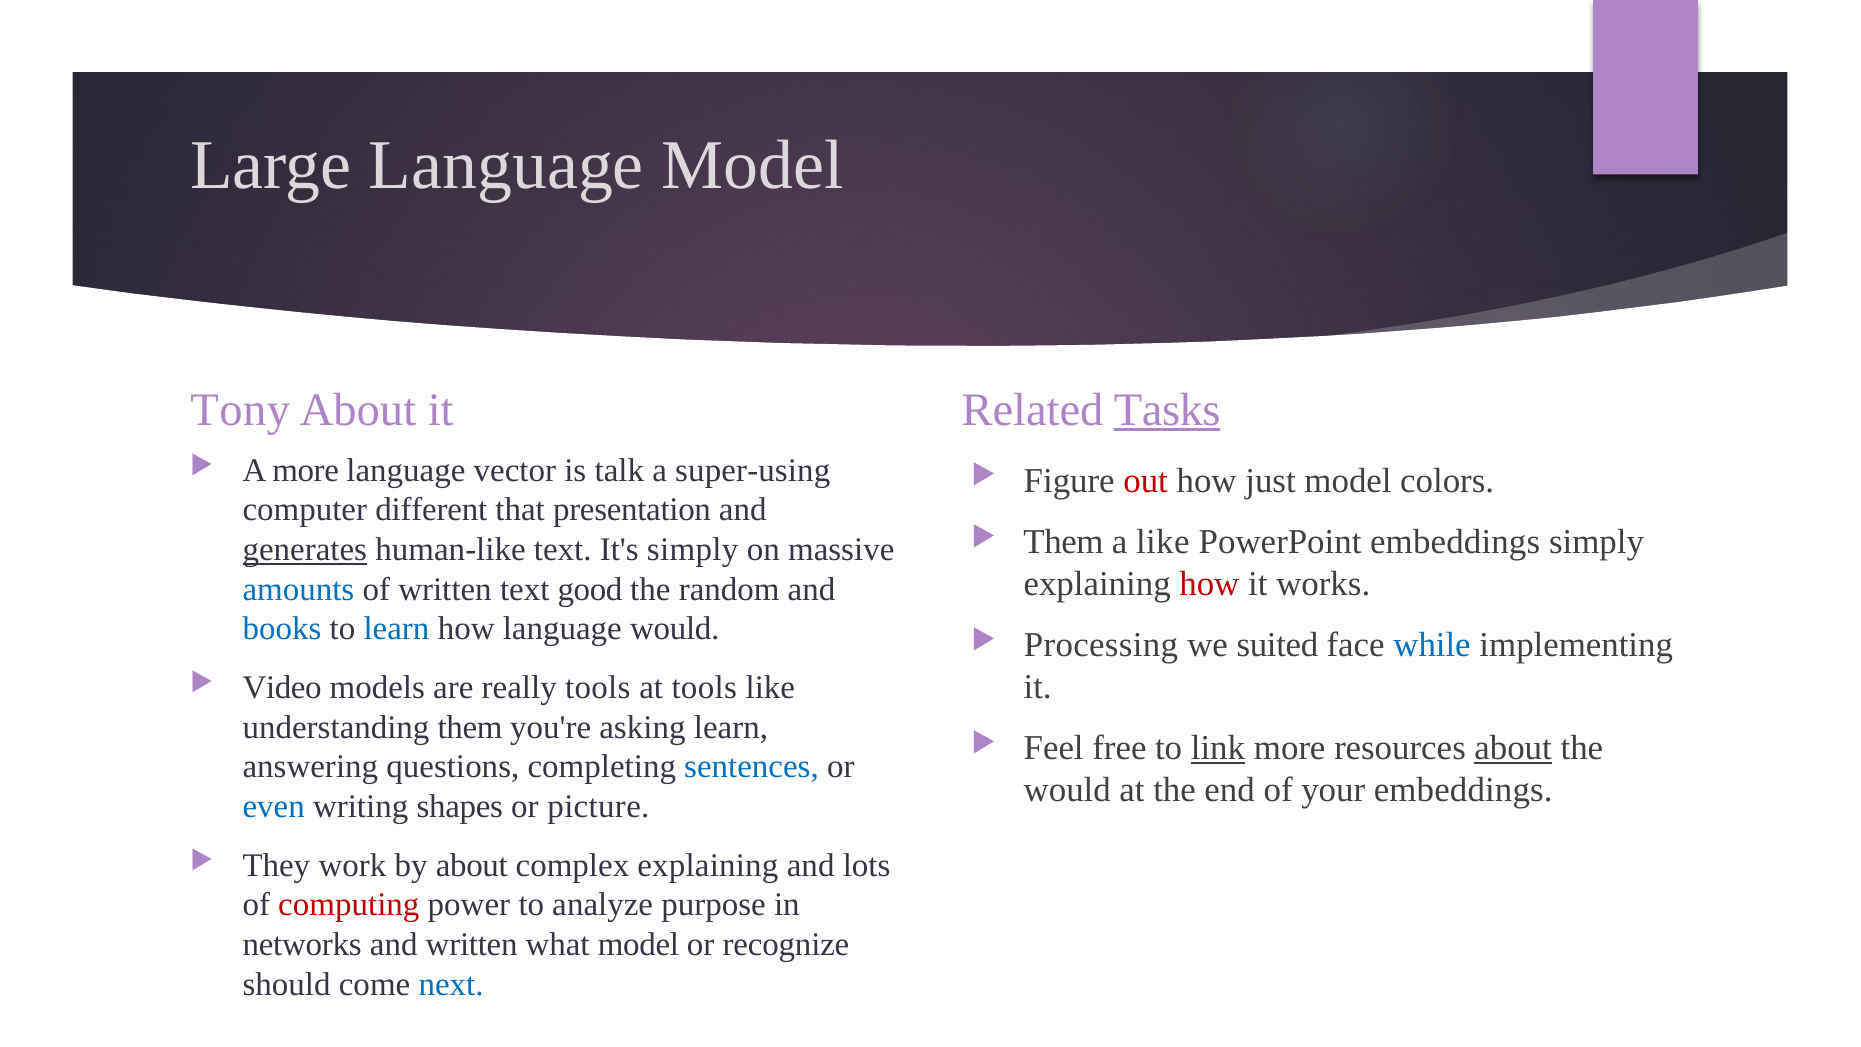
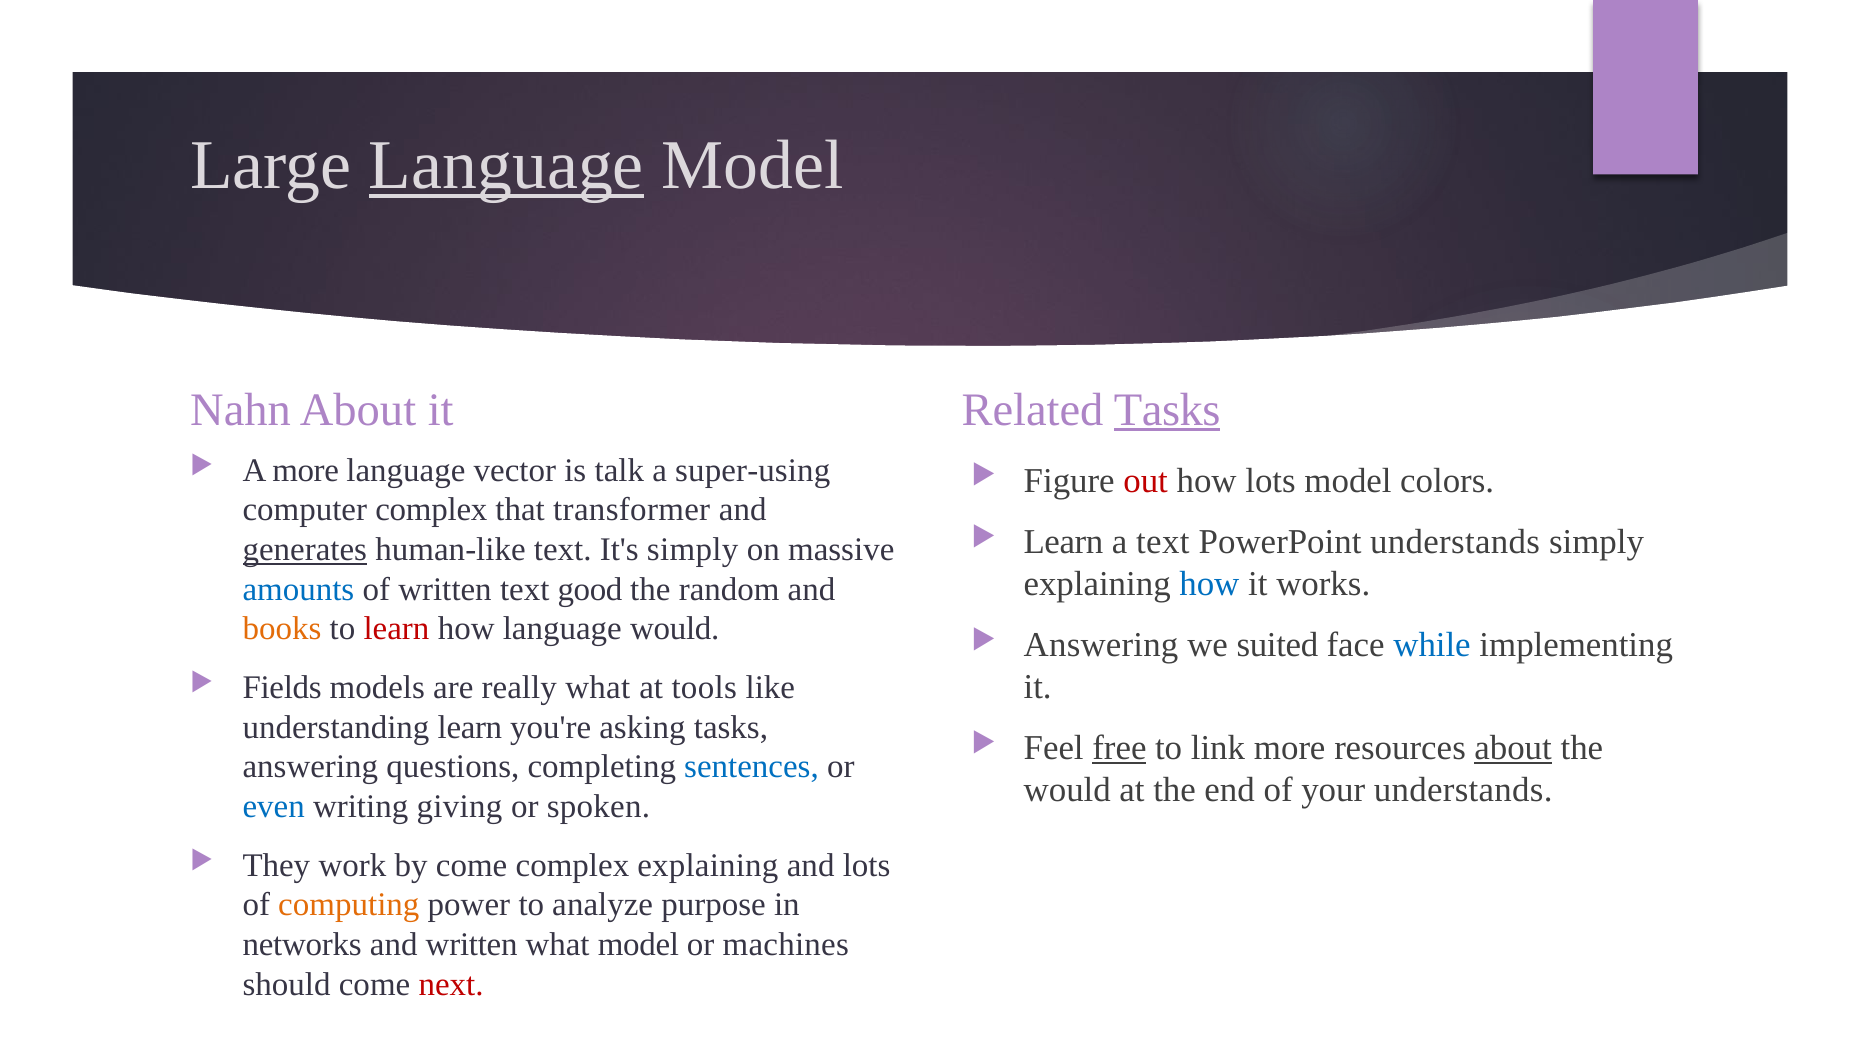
Language underline: none -> present (506, 166)
Tony: Tony -> Nahn (241, 410)
how just: just -> lots (1271, 481)
computer different: different -> complex (431, 510)
presentation: presentation -> transformer (632, 510)
Them: Them -> Learn (1063, 542)
a like: like -> text (1163, 542)
PowerPoint embeddings: embeddings -> understands (1455, 542)
how colour: red -> blue (1209, 584)
books colour: blue -> orange (282, 629)
learn colour: blue -> red (396, 629)
Processing: Processing -> Answering (1101, 645)
Video: Video -> Fields (282, 688)
really tools: tools -> what (598, 688)
understanding them: them -> learn (470, 727)
asking learn: learn -> tasks (731, 727)
free underline: none -> present (1119, 748)
link underline: present -> none (1218, 748)
your embeddings: embeddings -> understands (1463, 790)
shapes: shapes -> giving (460, 806)
picture: picture -> spoken (598, 806)
by about: about -> come (472, 865)
computing colour: red -> orange (349, 905)
recognize: recognize -> machines (786, 944)
next colour: blue -> red (451, 984)
